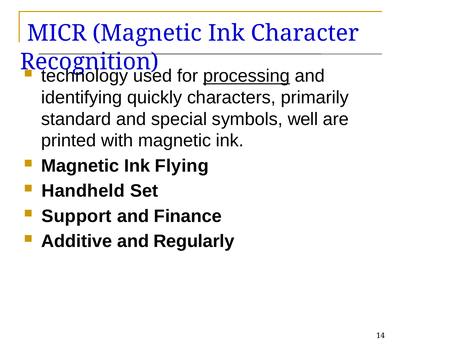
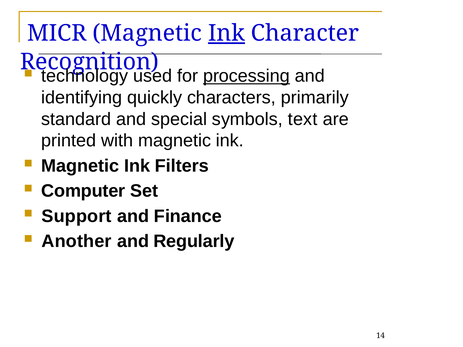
Ink underline: none -> present (226, 33)
well: well -> text (303, 119)
Flying: Flying -> Filters (182, 166)
Handheld: Handheld -> Computer (83, 191)
Additive: Additive -> Another (77, 241)
